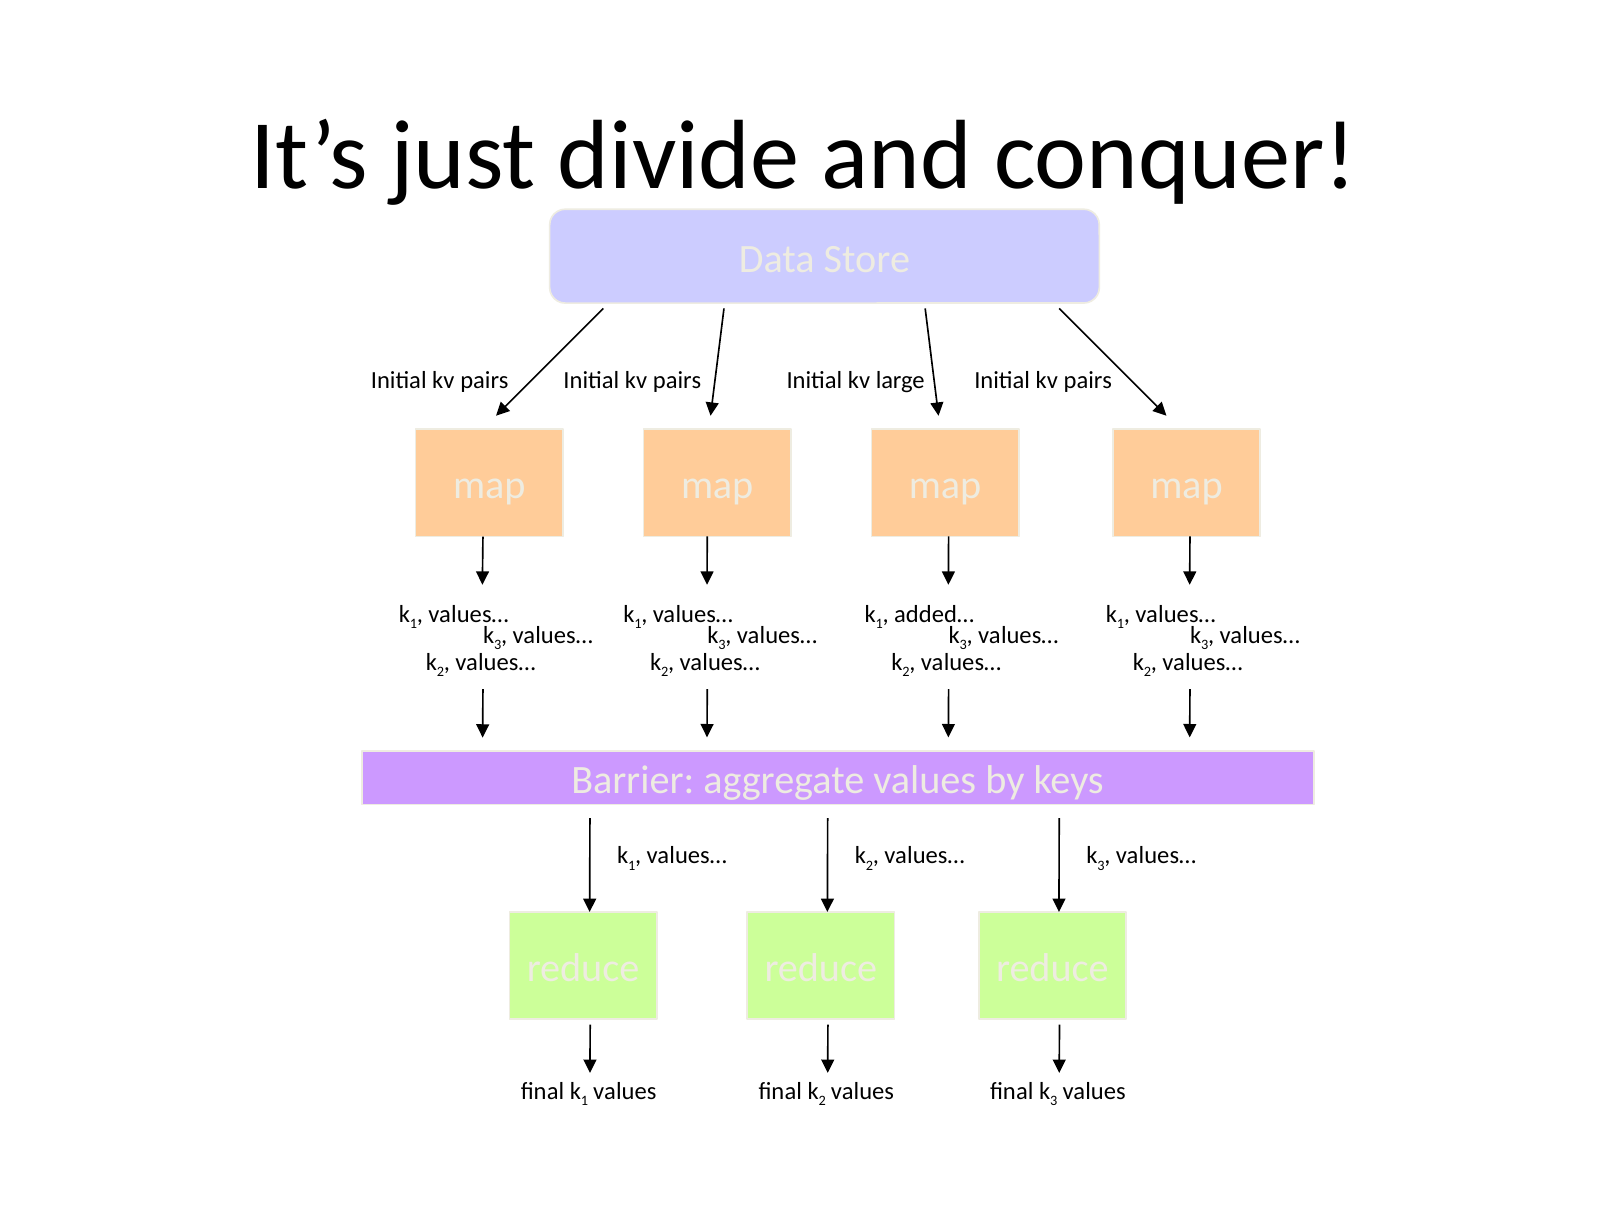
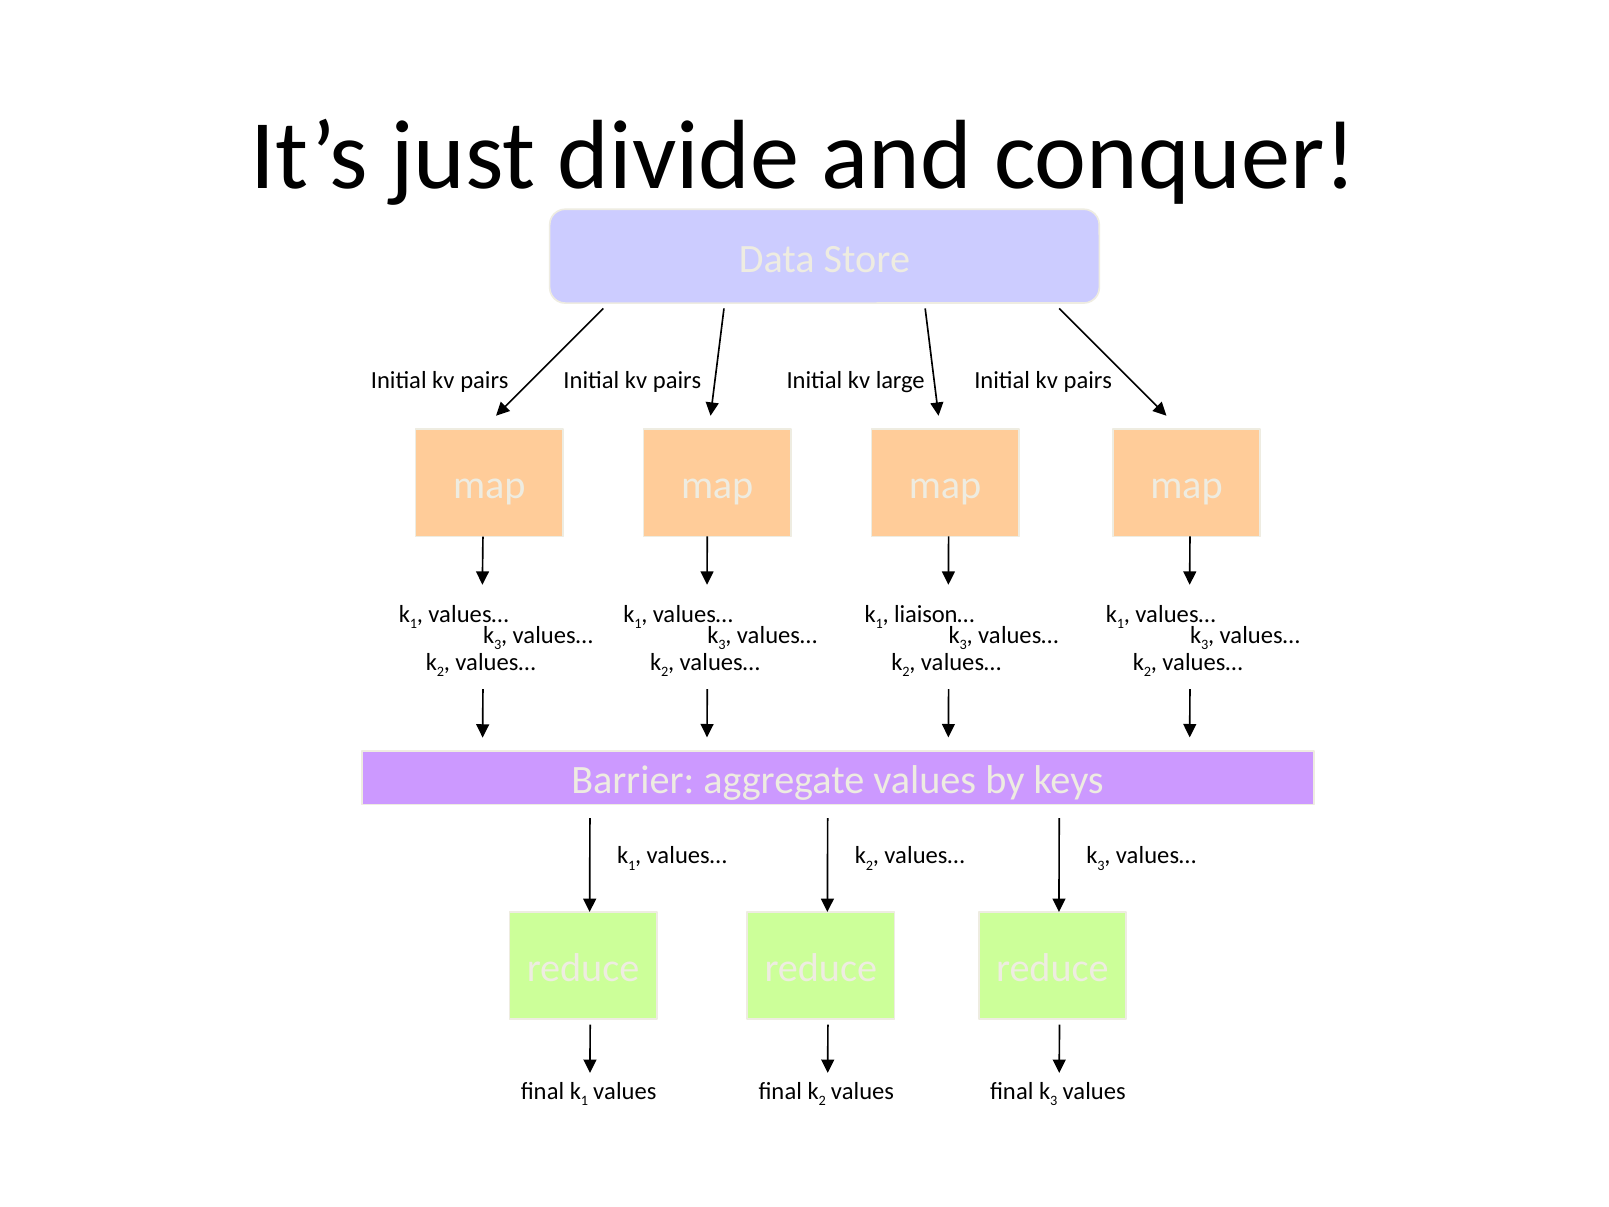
added…: added… -> liaison… (934, 614)
